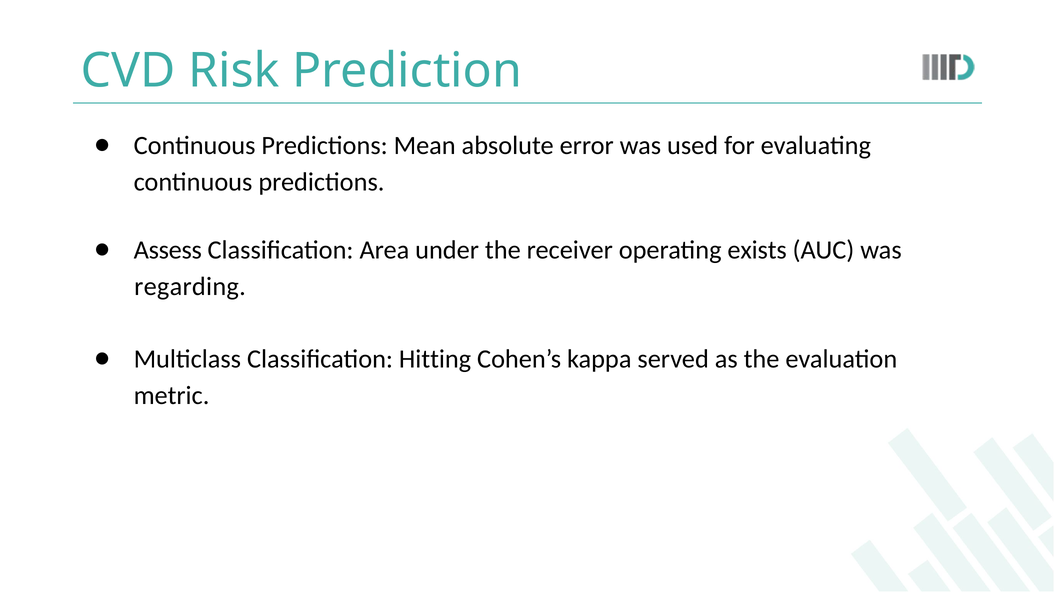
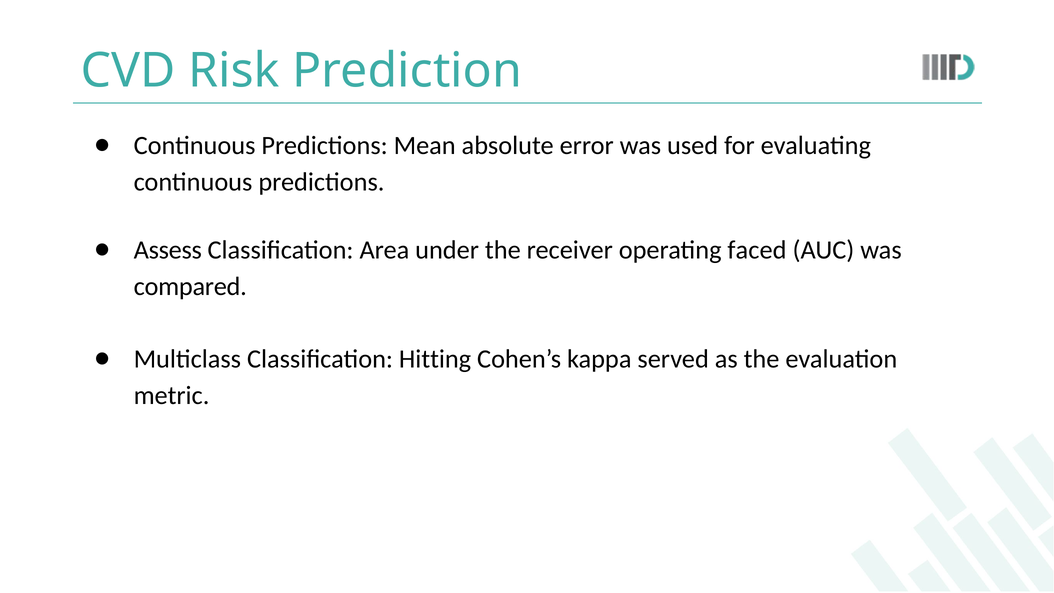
exists: exists -> faced (757, 250)
regarding: regarding -> compared (190, 286)
